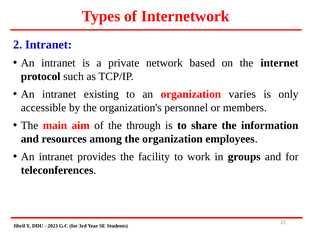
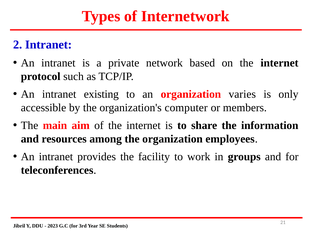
personnel: personnel -> computer (186, 107)
of the through: through -> internet (144, 125)
